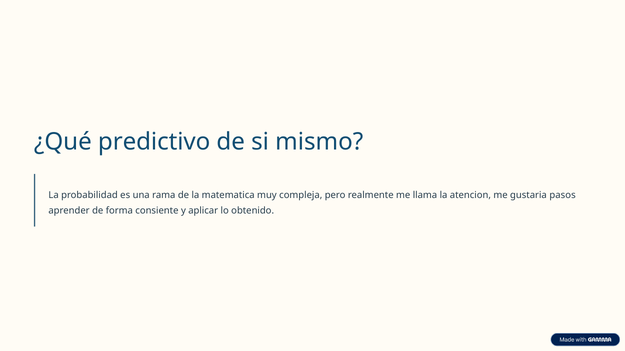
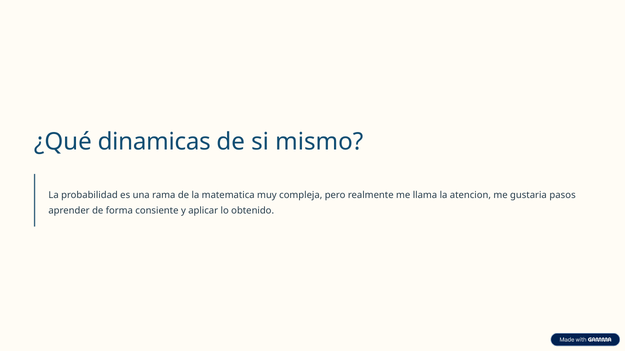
predictivo: predictivo -> dinamicas (154, 142)
